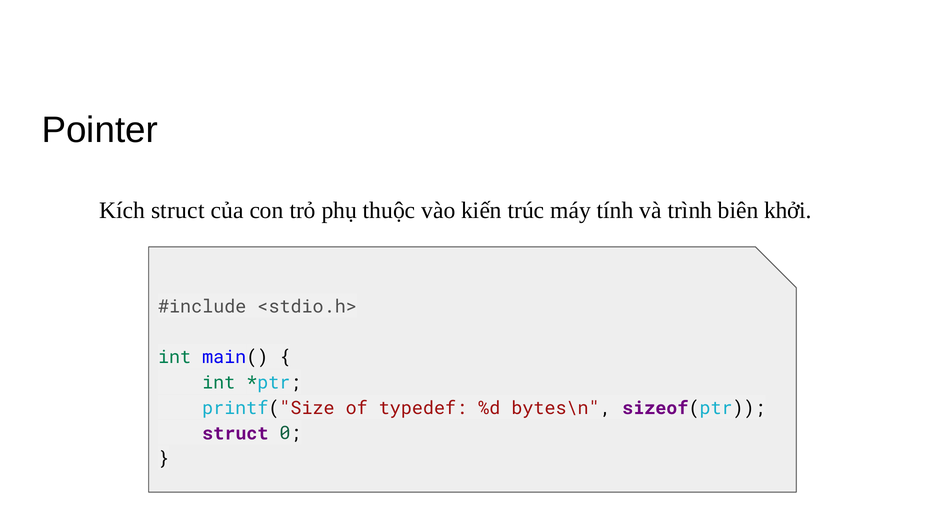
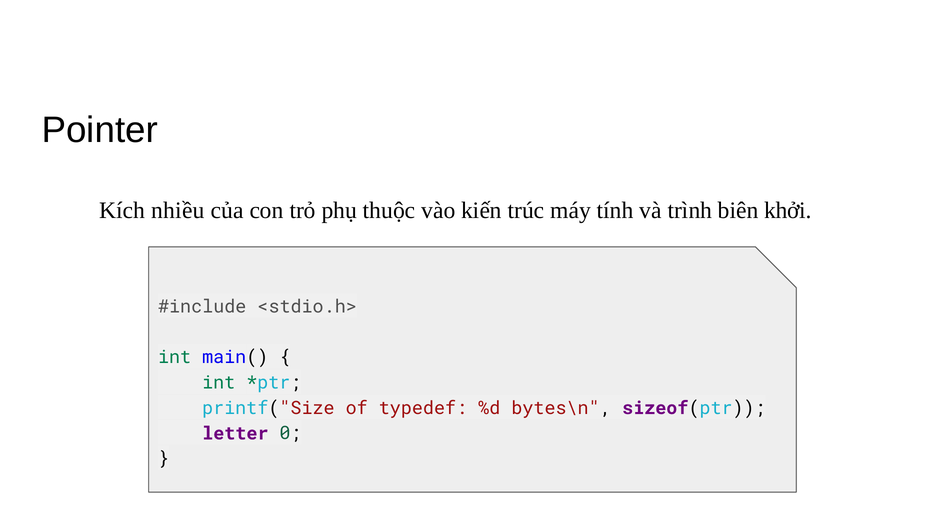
Kích struct: struct -> nhiều (178, 210)
struct: struct -> letter (235, 433)
